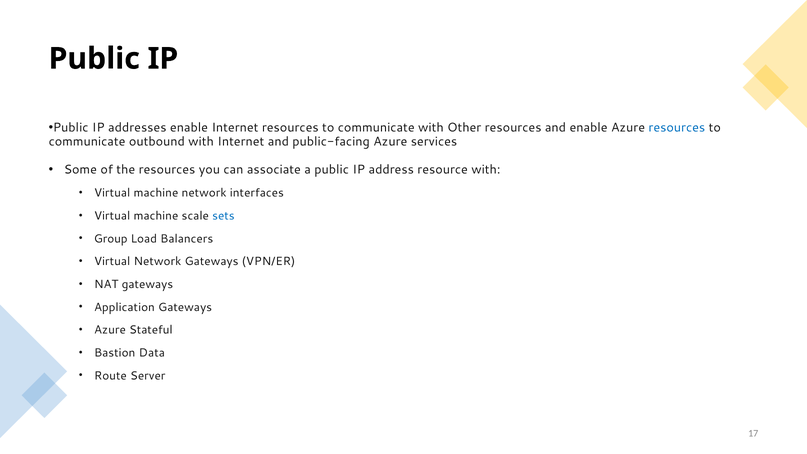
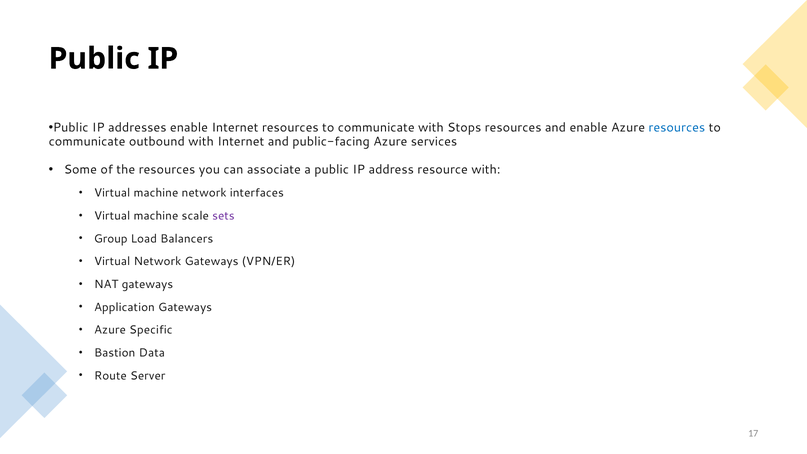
Other: Other -> Stops (464, 128)
sets colour: blue -> purple (223, 216)
Stateful: Stateful -> Specific (151, 330)
